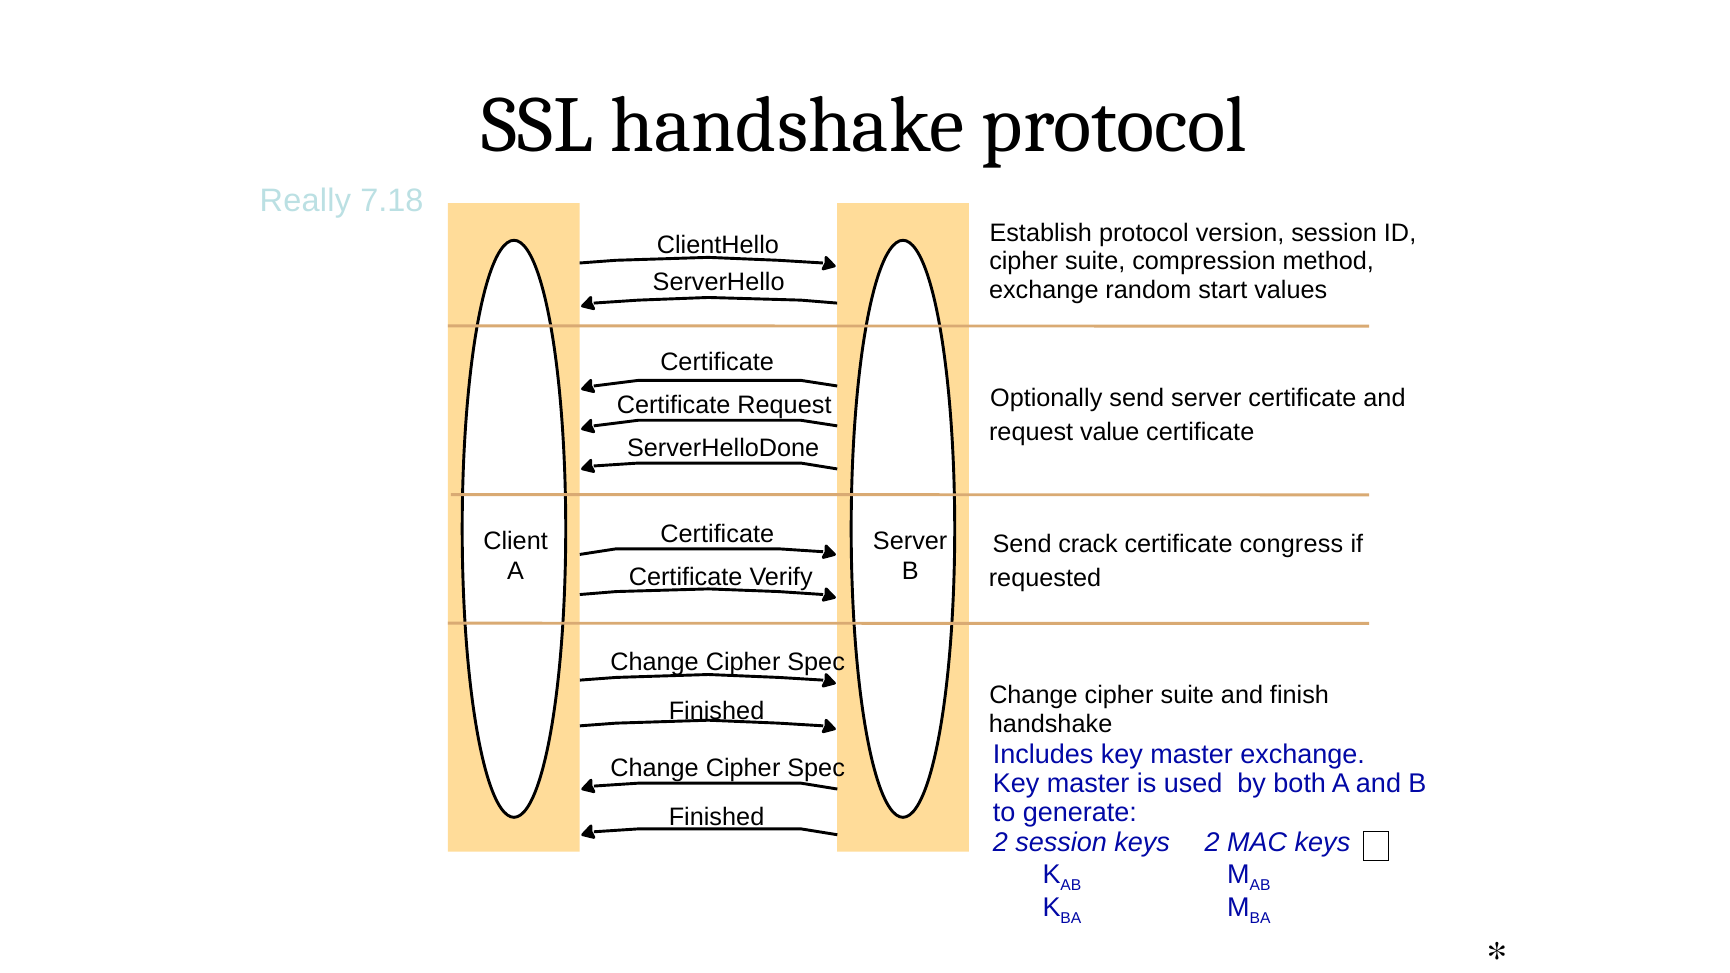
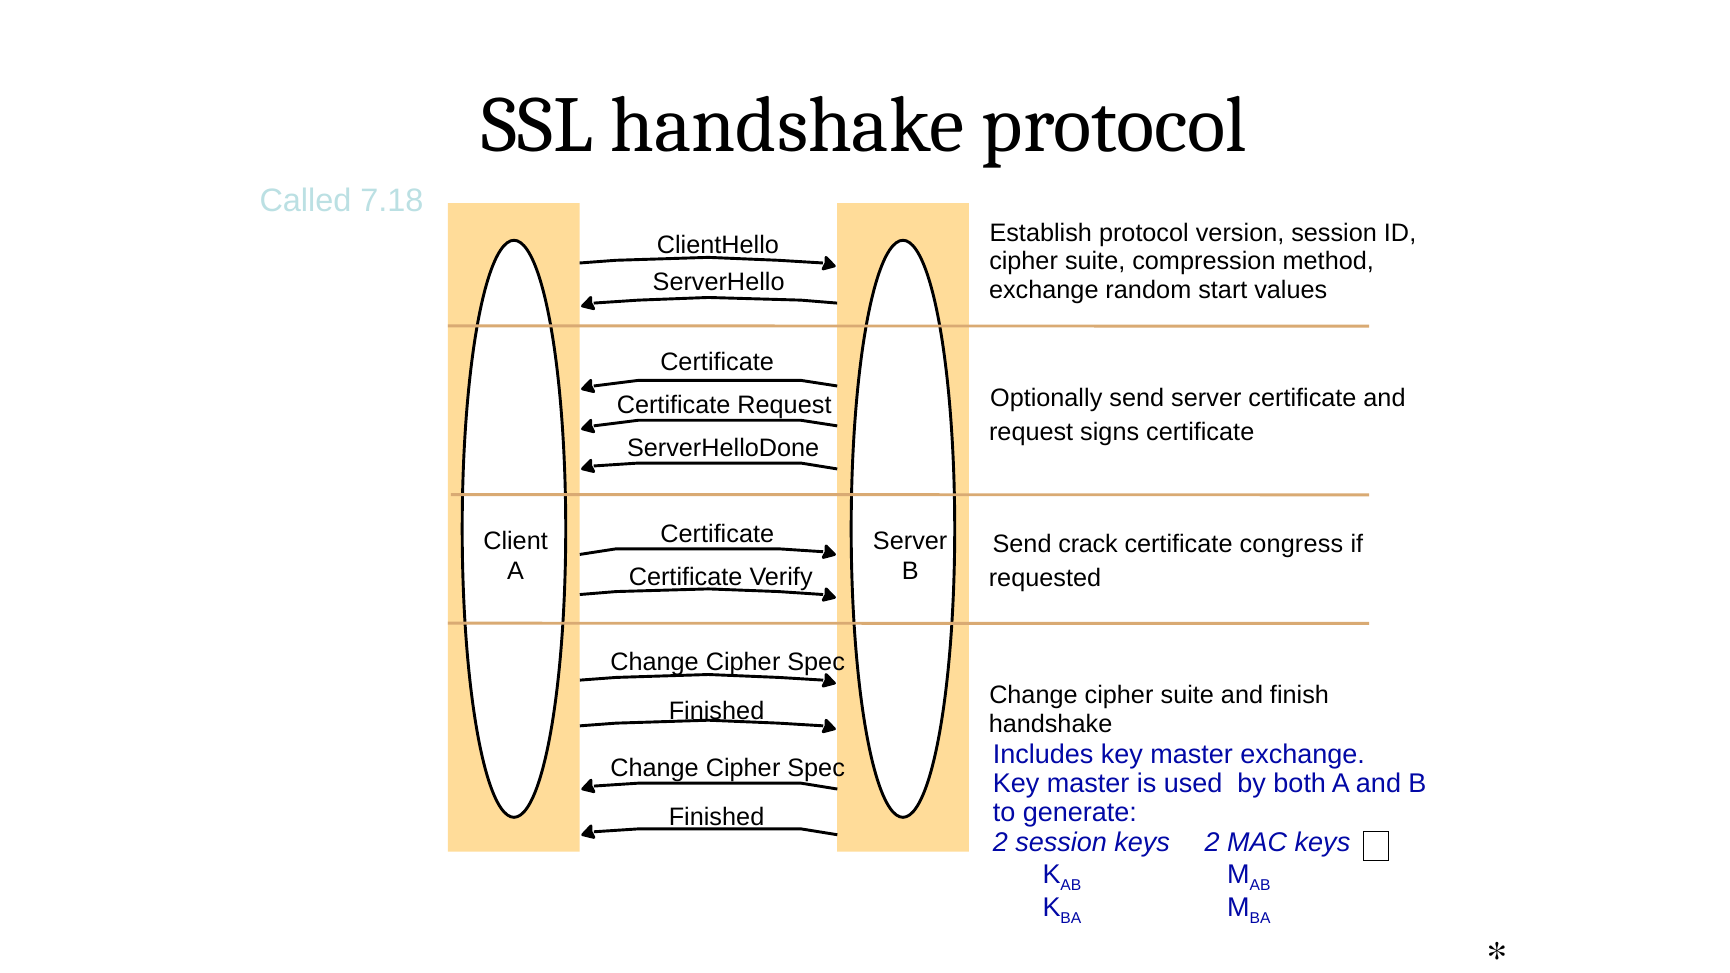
Really: Really -> Called (305, 201)
value: value -> signs (1110, 433)
